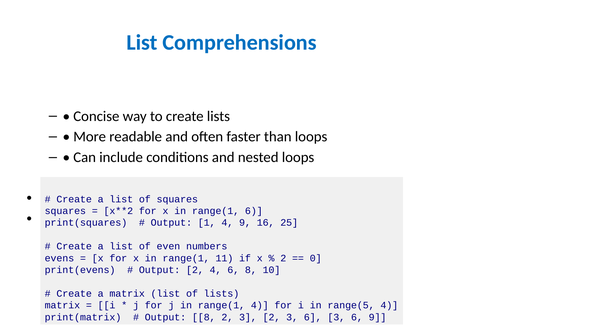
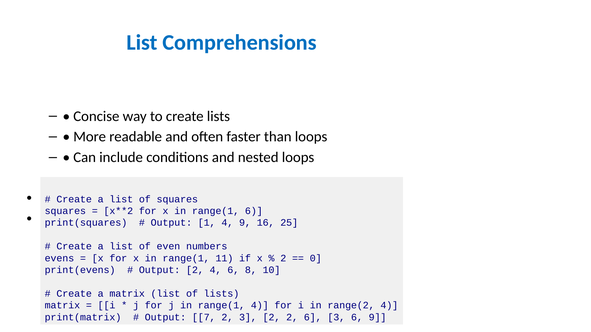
range(5: range(5 -> range(2 (351, 306)
Output 8: 8 -> 7 (204, 318)
3 2 3: 3 -> 2 (292, 318)
